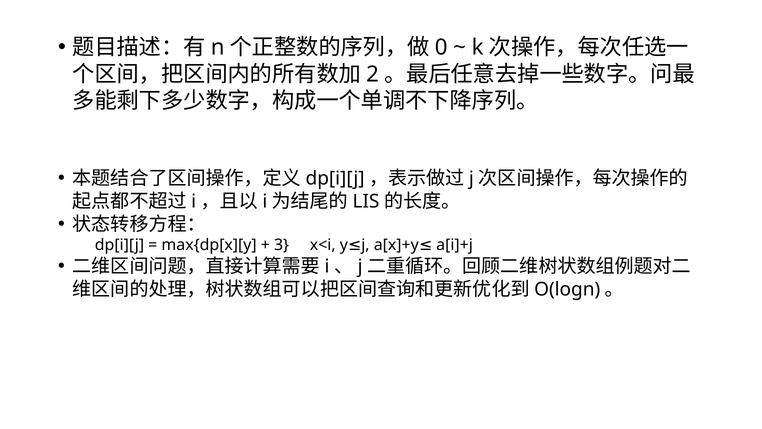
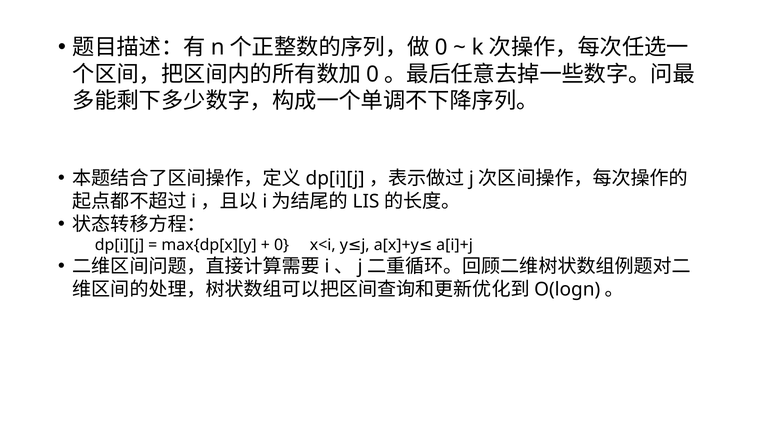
2: 2 -> 0 (373, 74)
3: 3 -> 0 (282, 245)
